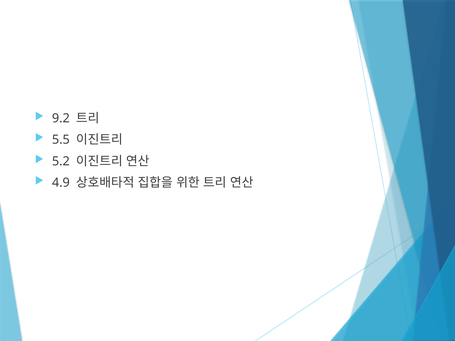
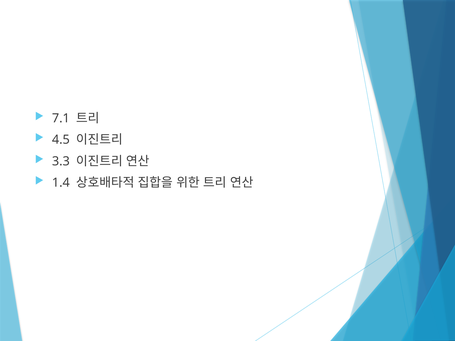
9.2: 9.2 -> 7.1 (61, 118)
5.5: 5.5 -> 4.5 (61, 140)
5.2: 5.2 -> 3.3 (61, 161)
4.9: 4.9 -> 1.4 (61, 183)
